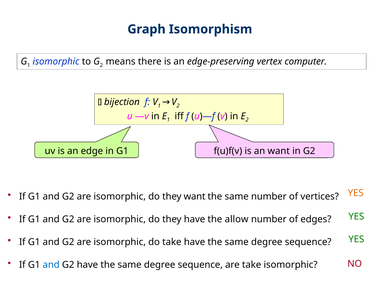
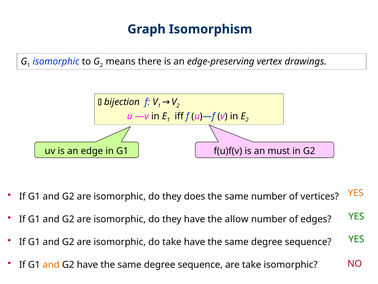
computer: computer -> drawings (306, 61)
an want: want -> must (279, 151)
they want: want -> does (195, 196)
and colour: blue -> orange (51, 264)
